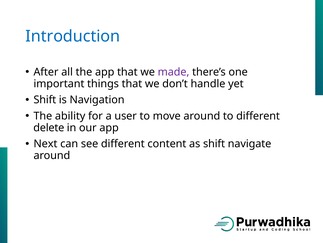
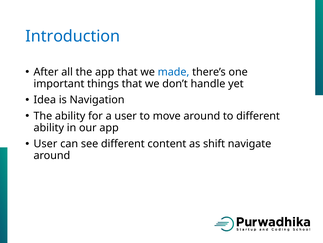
made colour: purple -> blue (174, 72)
Shift: Shift -> Idea (45, 100)
delete: delete -> ability (49, 127)
Next: Next -> User (45, 143)
